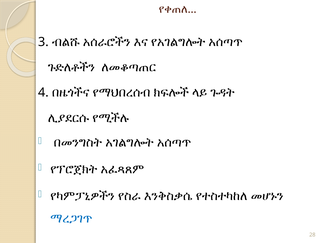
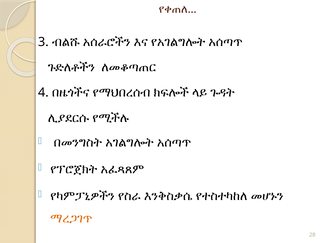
ማረጋገጥ colour: blue -> orange (71, 218)
